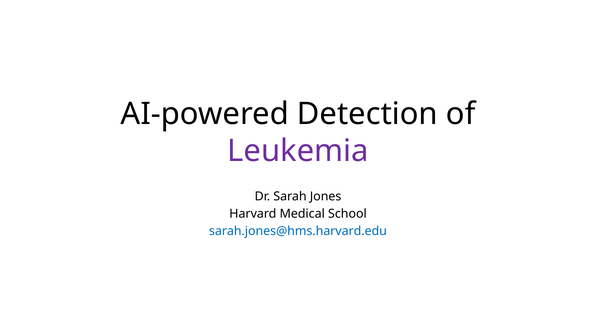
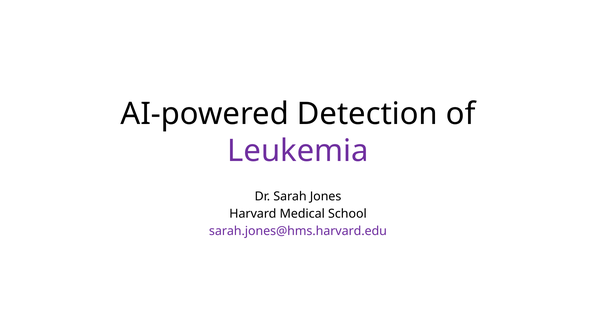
sarah.jones@hms.harvard.edu colour: blue -> purple (298, 231)
